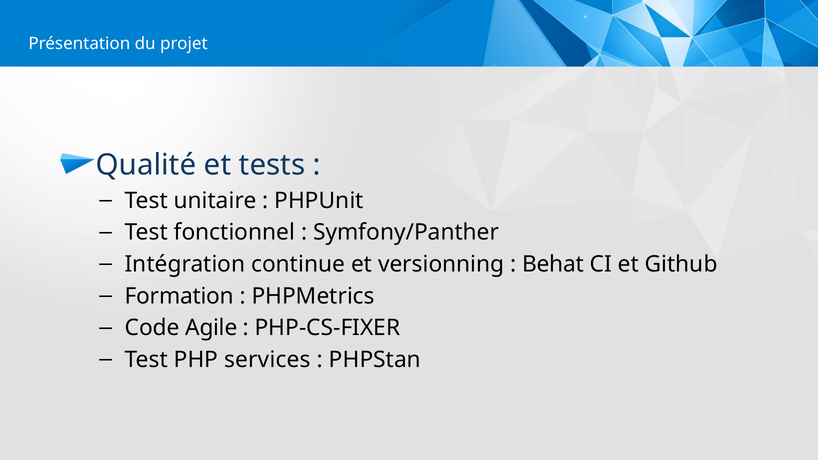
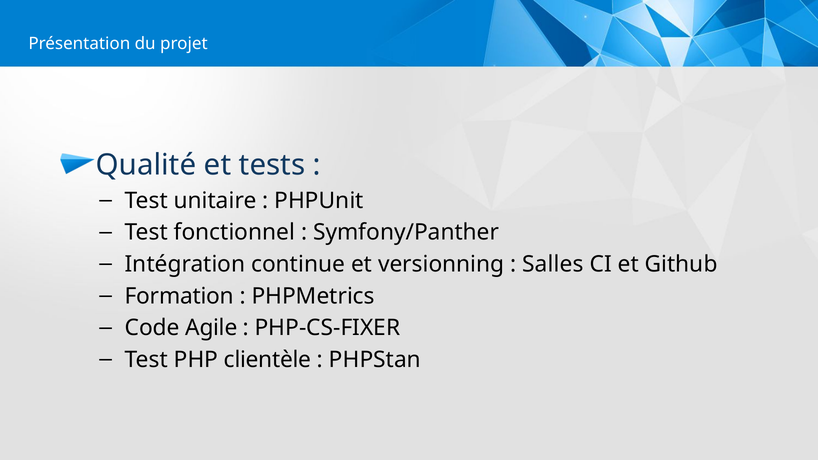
Behat: Behat -> Salles (553, 264)
services: services -> clientèle (268, 360)
